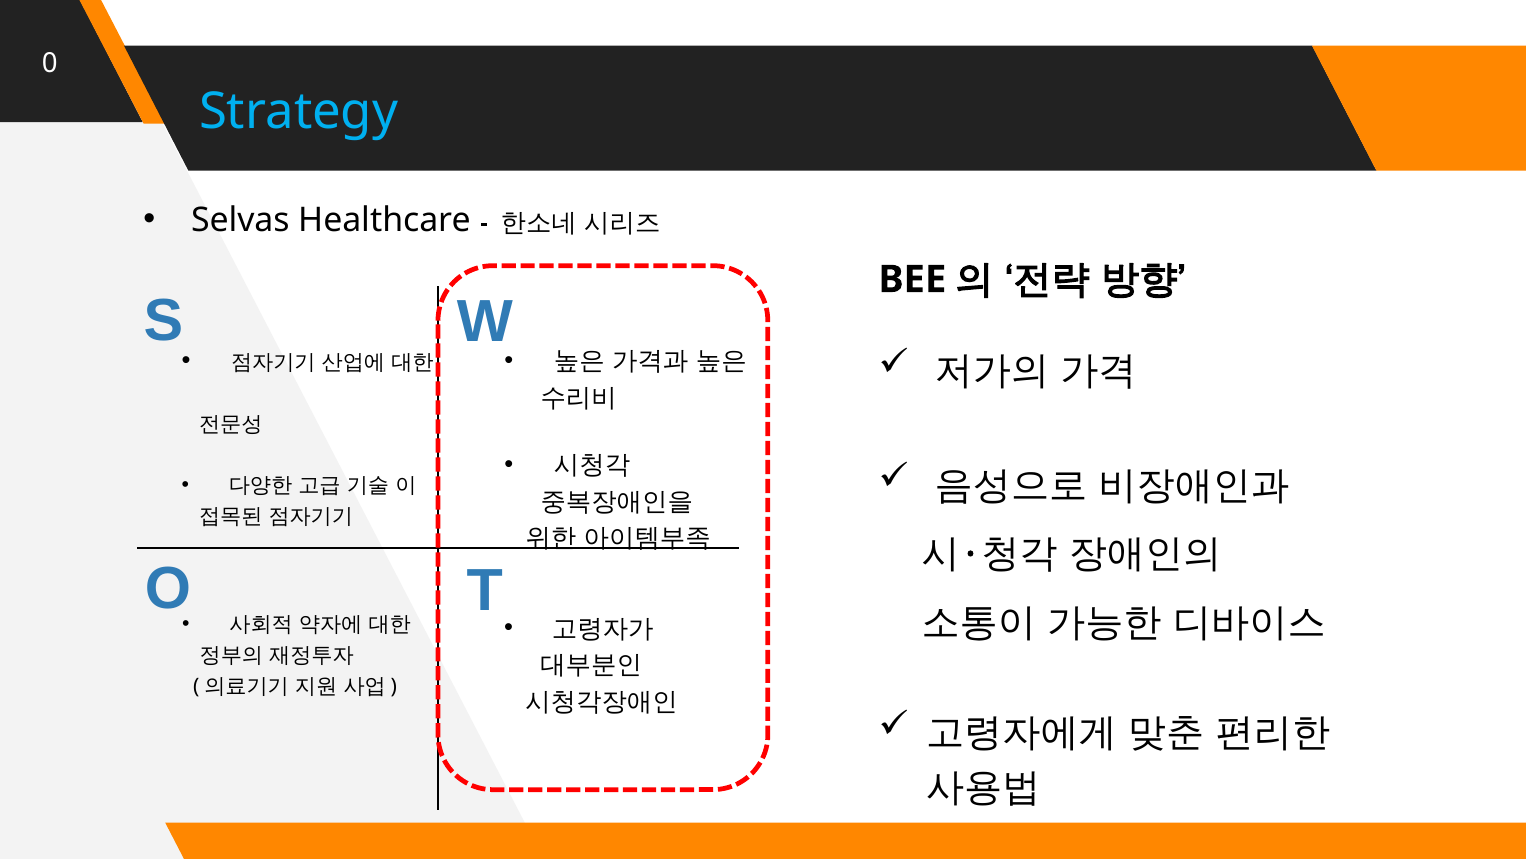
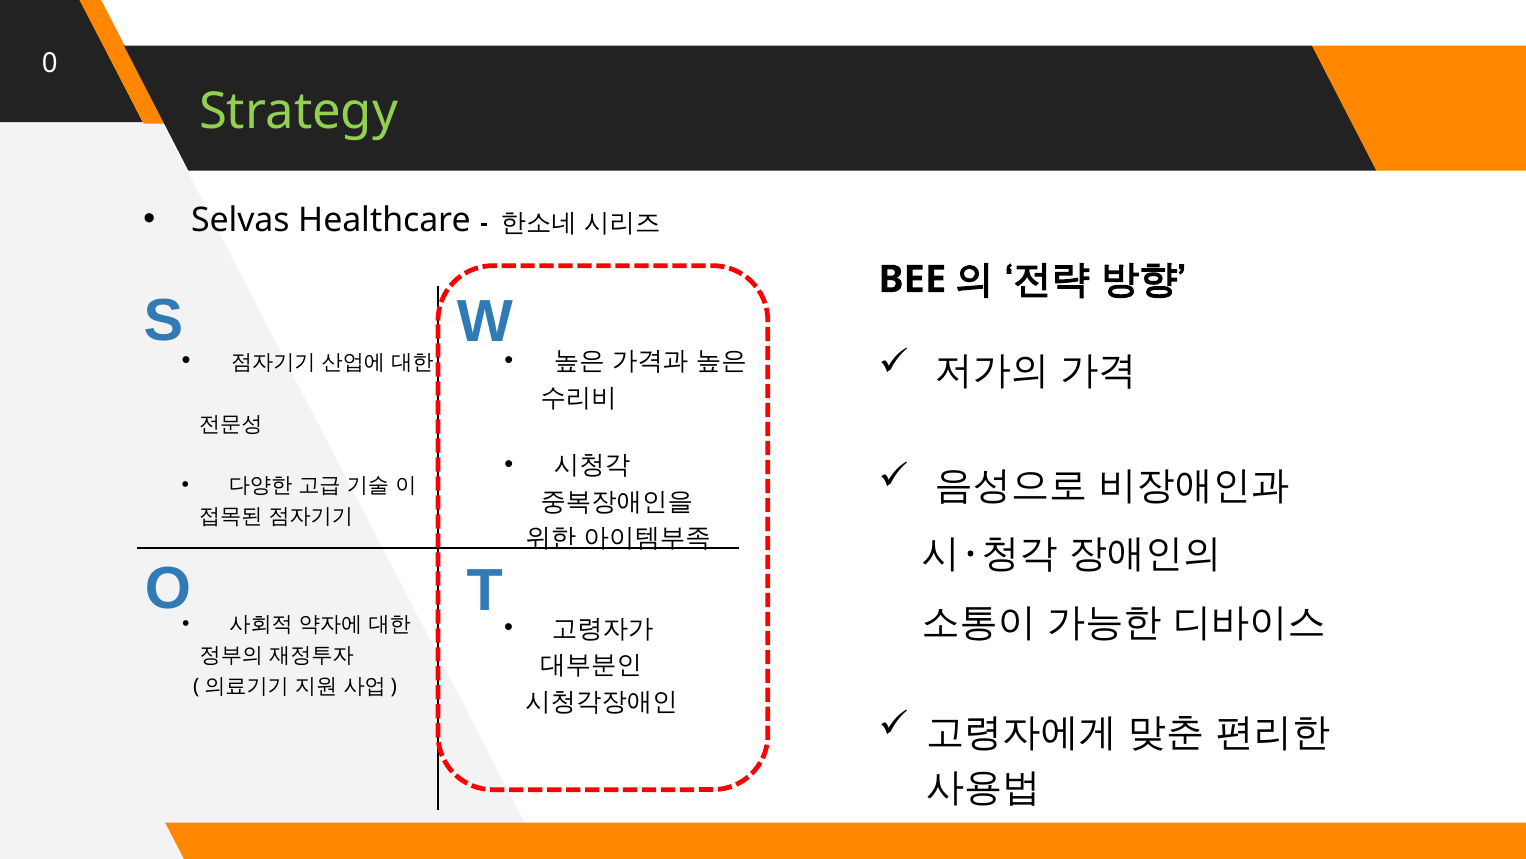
Strategy colour: light blue -> light green (299, 112)
